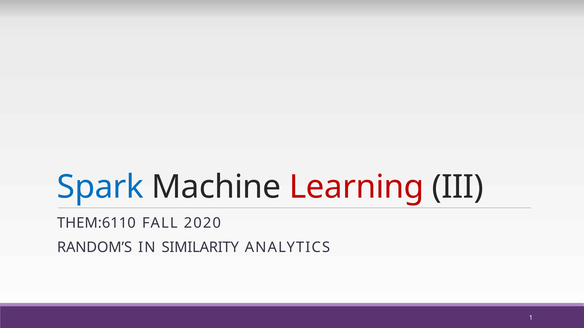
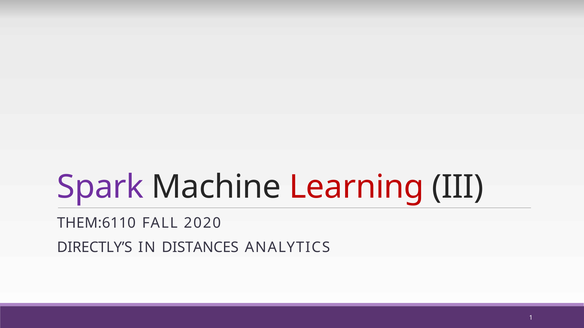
Spark colour: blue -> purple (100, 187)
RANDOM’S: RANDOM’S -> DIRECTLY’S (95, 248)
SIMILARITY: SIMILARITY -> DISTANCES (200, 248)
